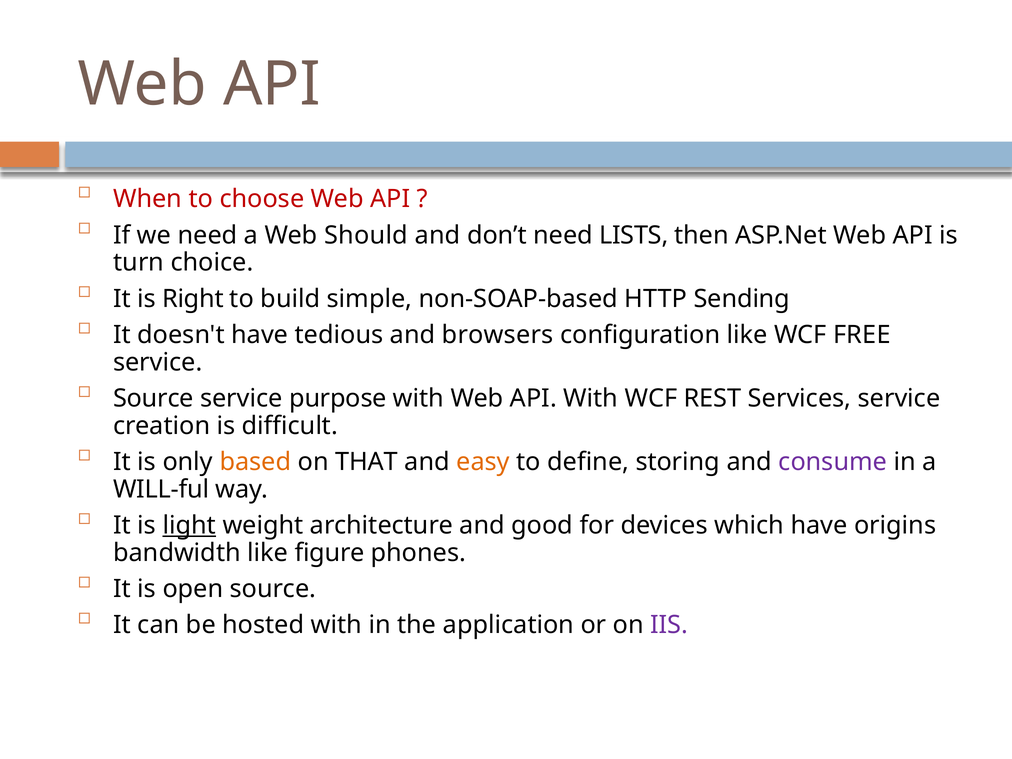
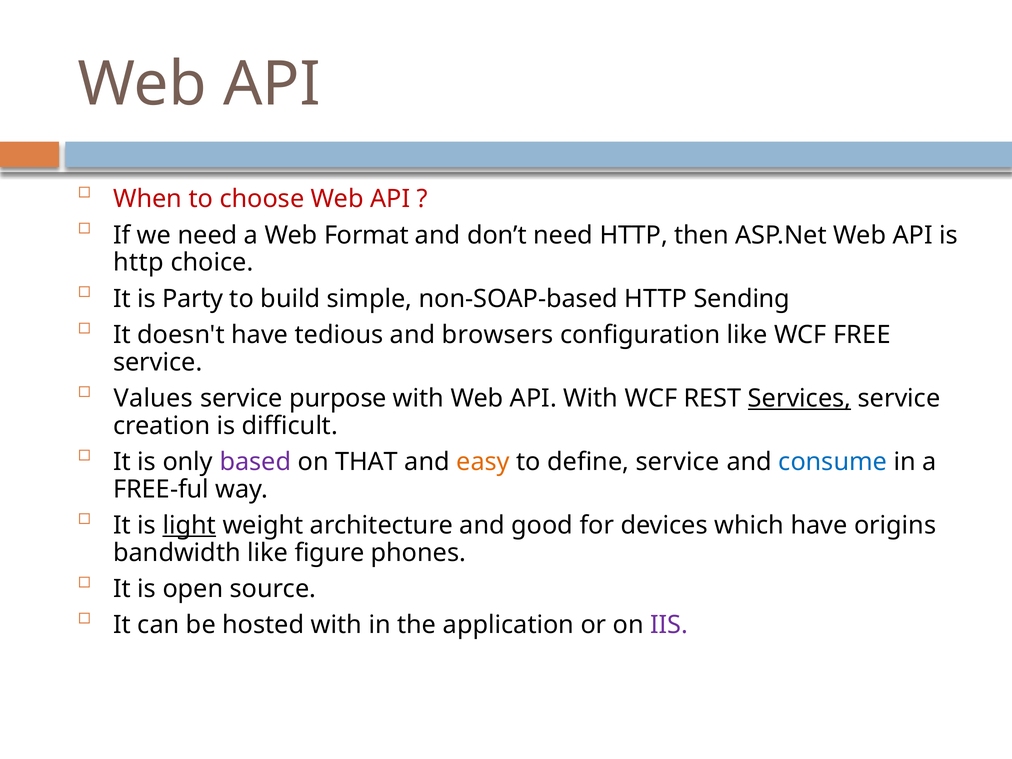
Should: Should -> Format (366, 235)
need LISTS: LISTS -> HTTP (634, 235)
turn: turn -> http (139, 263)
Right: Right -> Party (193, 299)
Source: Source -> Values (153, 398)
Services underline: none -> present (800, 398)
based colour: orange -> purple (255, 462)
define storing: storing -> service (678, 462)
consume colour: purple -> blue (833, 462)
WILL-ful: WILL-ful -> FREE-ful (161, 489)
